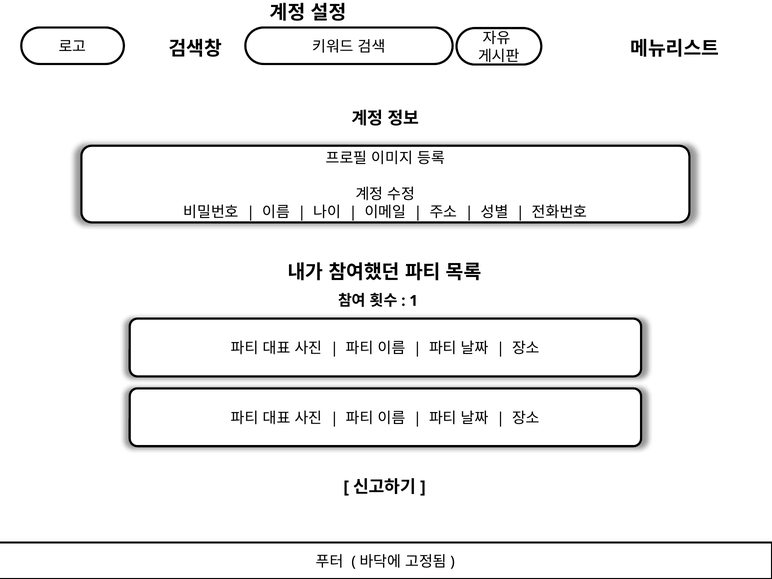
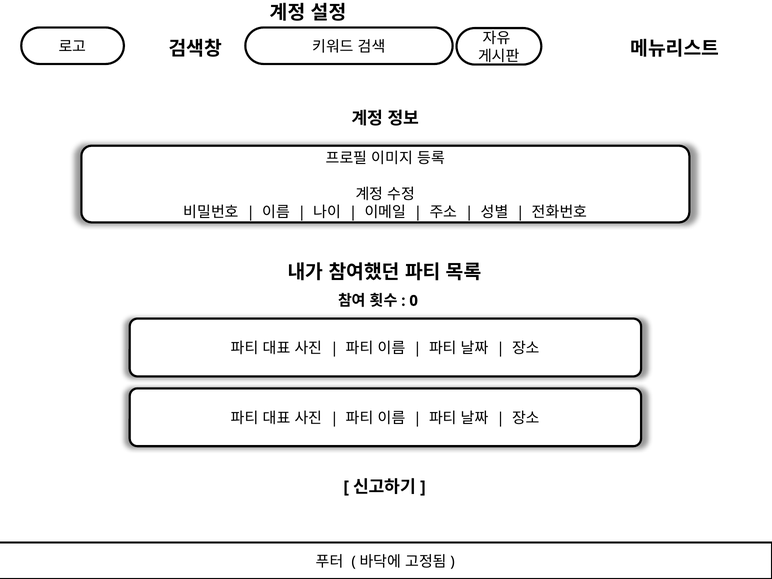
1: 1 -> 0 (414, 301)
